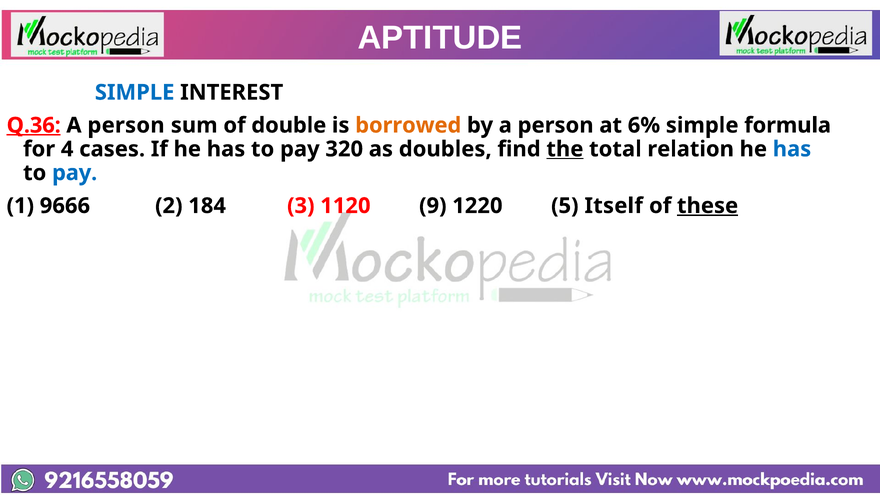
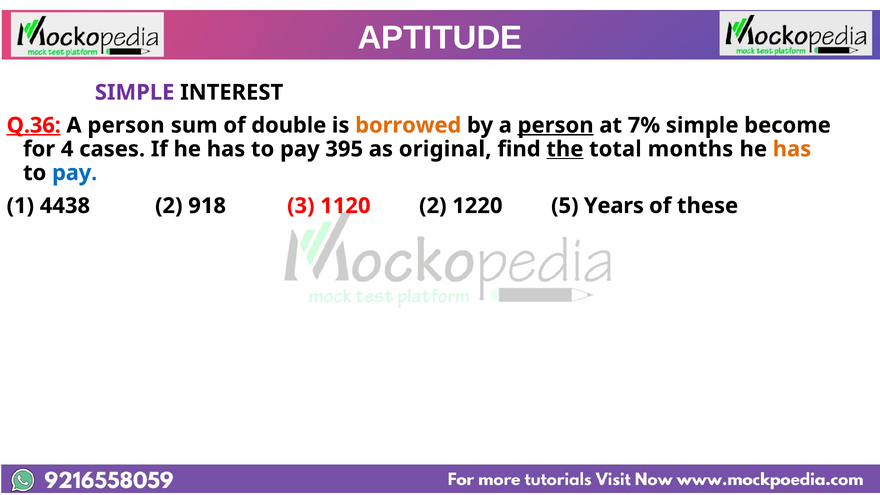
SIMPLE colour: blue -> purple (135, 92)
person underline: none -> present (556, 125)
6%: 6% -> 7% (644, 125)
formula: formula -> become (788, 125)
320: 320 -> 395 (344, 149)
doubles: doubles -> original (445, 149)
relation: relation -> months (691, 149)
has colour: blue -> orange (792, 149)
9666: 9666 -> 4438 (65, 206)
184: 184 -> 918 (207, 206)
1120 9: 9 -> 2 (433, 206)
Itself: Itself -> Years (614, 206)
these underline: present -> none (708, 206)
